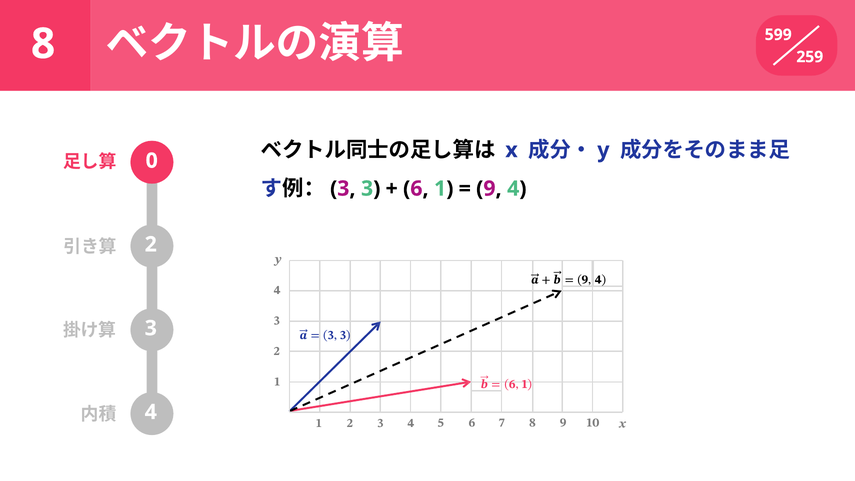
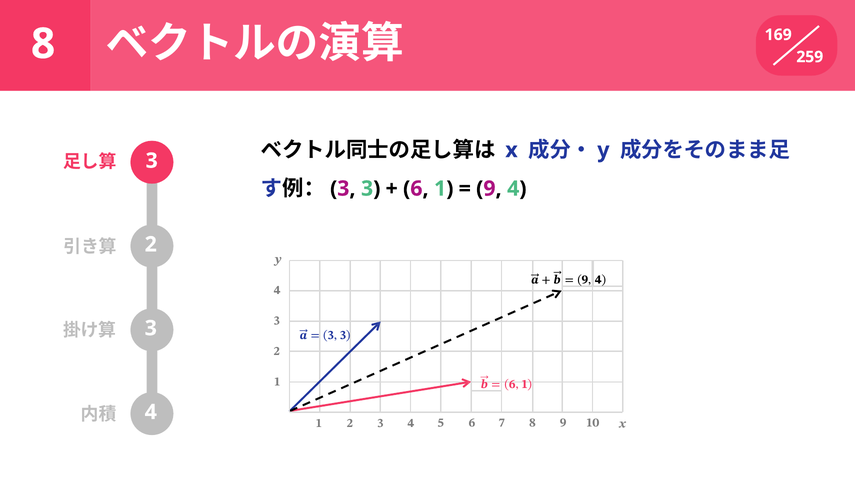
599: 599 -> 169 (778, 35)
0: 0 -> 3 (152, 161)
